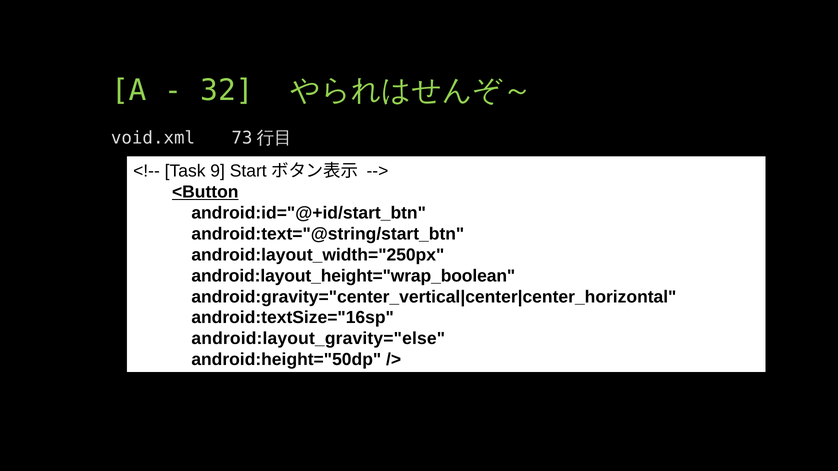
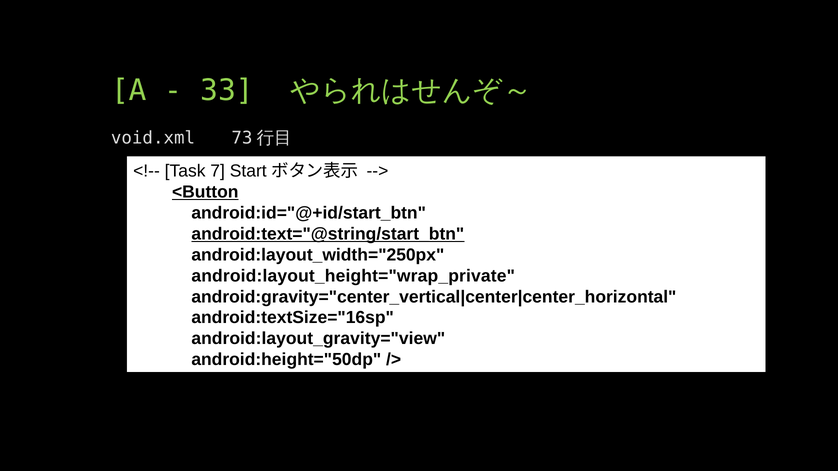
32: 32 -> 33 (227, 91)
9: 9 -> 7 (218, 171)
android:text="@string/start_btn underline: none -> present (328, 234)
android:layout_height="wrap_boolean: android:layout_height="wrap_boolean -> android:layout_height="wrap_private (353, 276)
android:layout_gravity="else: android:layout_gravity="else -> android:layout_gravity="view (318, 339)
